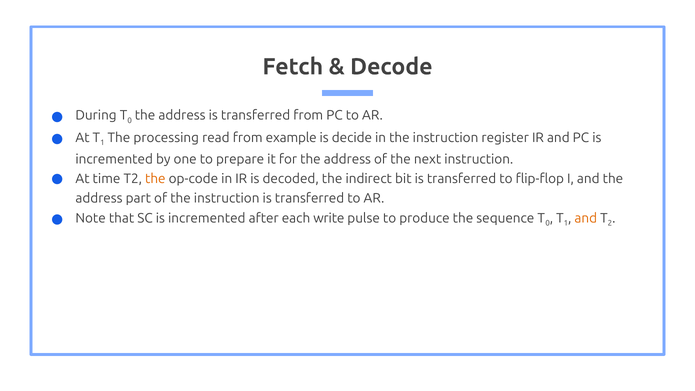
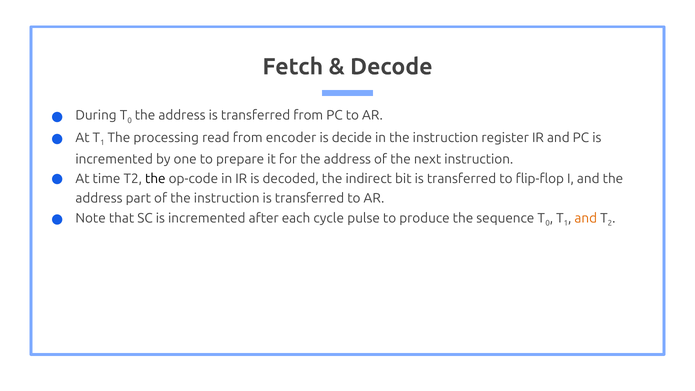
example: example -> encoder (291, 138)
the colour: orange -> black (155, 179)
write: write -> cycle (329, 218)
